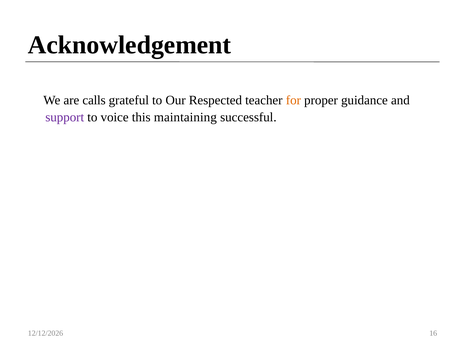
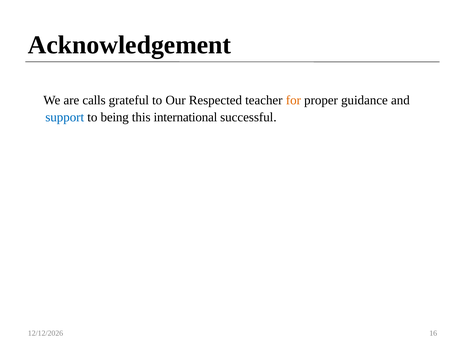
support colour: purple -> blue (65, 117)
voice: voice -> being (115, 117)
maintaining: maintaining -> international (185, 117)
